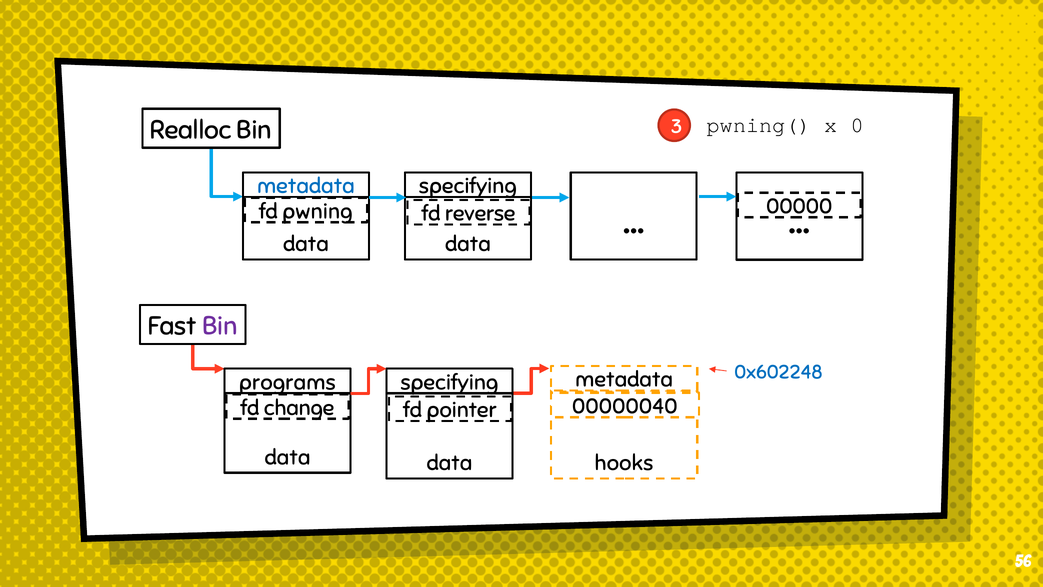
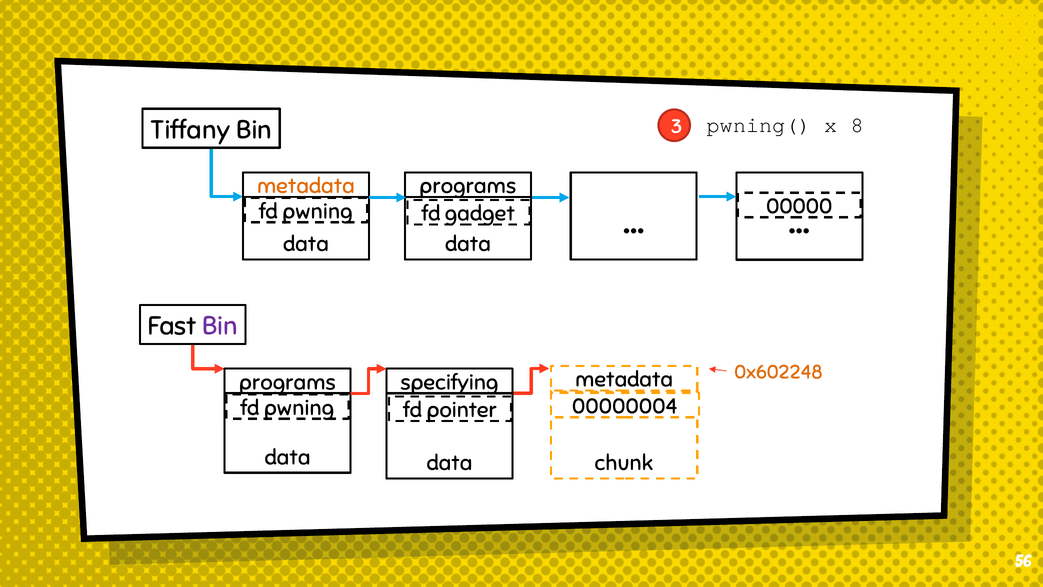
0: 0 -> 8 (857, 125)
Realloc: Realloc -> Tiffany (190, 130)
metadata colour: blue -> orange (306, 186)
specifying: specifying -> programs (468, 186)
reverse: reverse -> gadget (480, 214)
0x602248 colour: blue -> orange (778, 372)
00000040: 00000040 -> 00000004 (625, 406)
change: change -> pwning (299, 408)
hooks: hooks -> chunk (624, 463)
